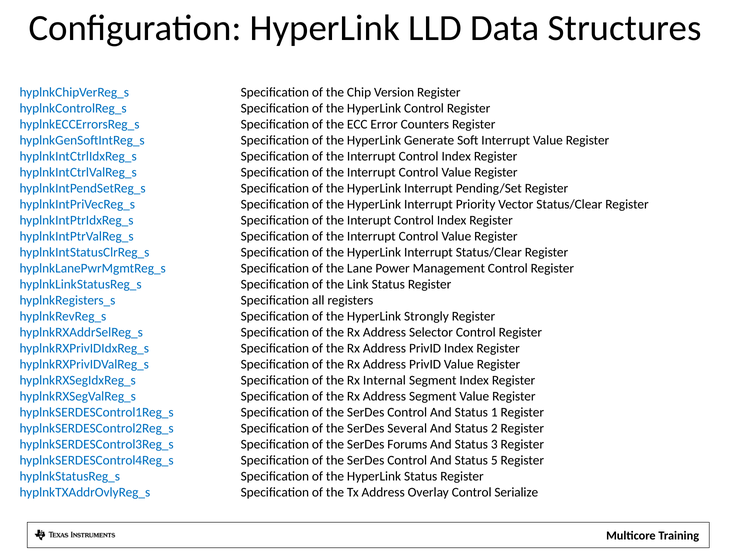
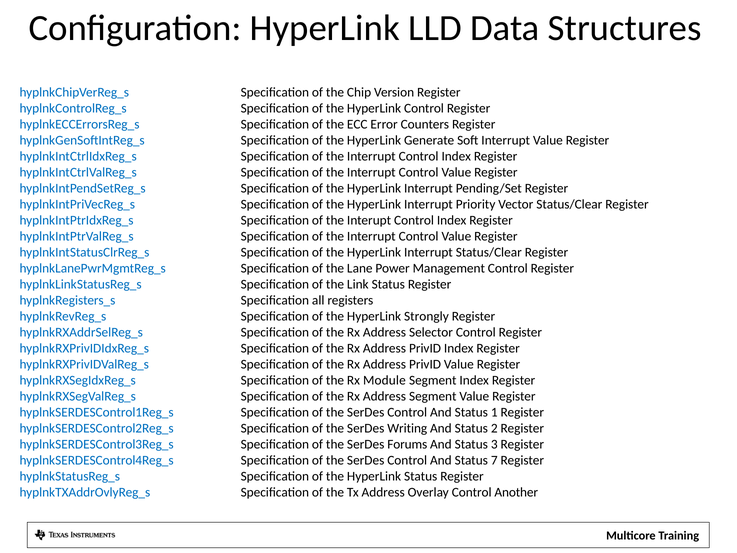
Internal: Internal -> Module (384, 380)
Several: Several -> Writing (407, 428)
5: 5 -> 7 (494, 460)
Serialize: Serialize -> Another (516, 492)
